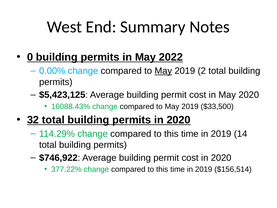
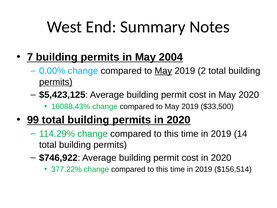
0: 0 -> 7 (30, 57)
2022: 2022 -> 2004 (171, 57)
permits underline: none -> present (56, 82)
32: 32 -> 99 (33, 120)
